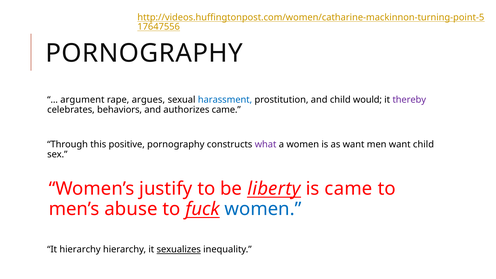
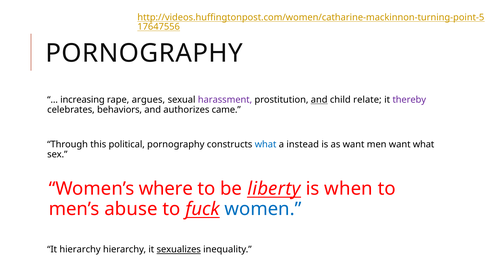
argument: argument -> increasing (82, 100)
harassment colour: blue -> purple (225, 100)
and underline: none -> present (319, 100)
would: would -> relate (367, 100)
positive: positive -> political (127, 144)
what colour: purple -> blue (266, 144)
a women: women -> instead (303, 144)
want child: child -> what (424, 144)
justify: justify -> where (166, 189)
is came: came -> when (349, 189)
